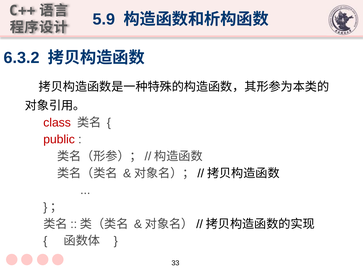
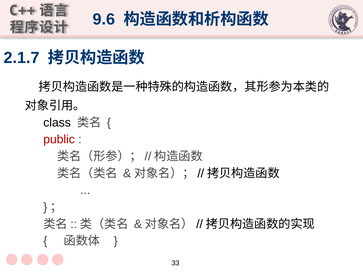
5.9: 5.9 -> 9.6 (104, 19)
6.3.2: 6.3.2 -> 2.1.7 (22, 58)
class colour: red -> black (57, 123)
